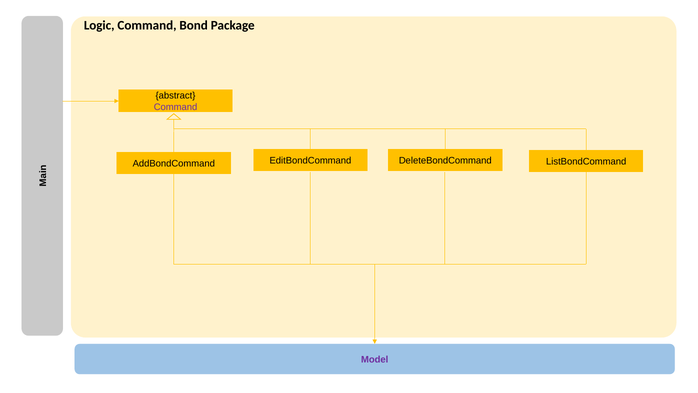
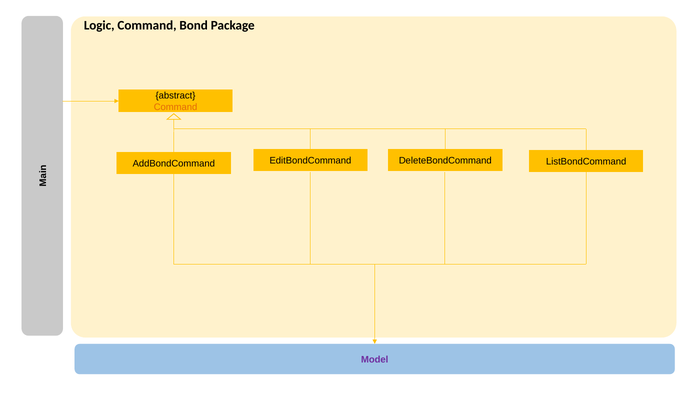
Command colour: purple -> orange (176, 107)
